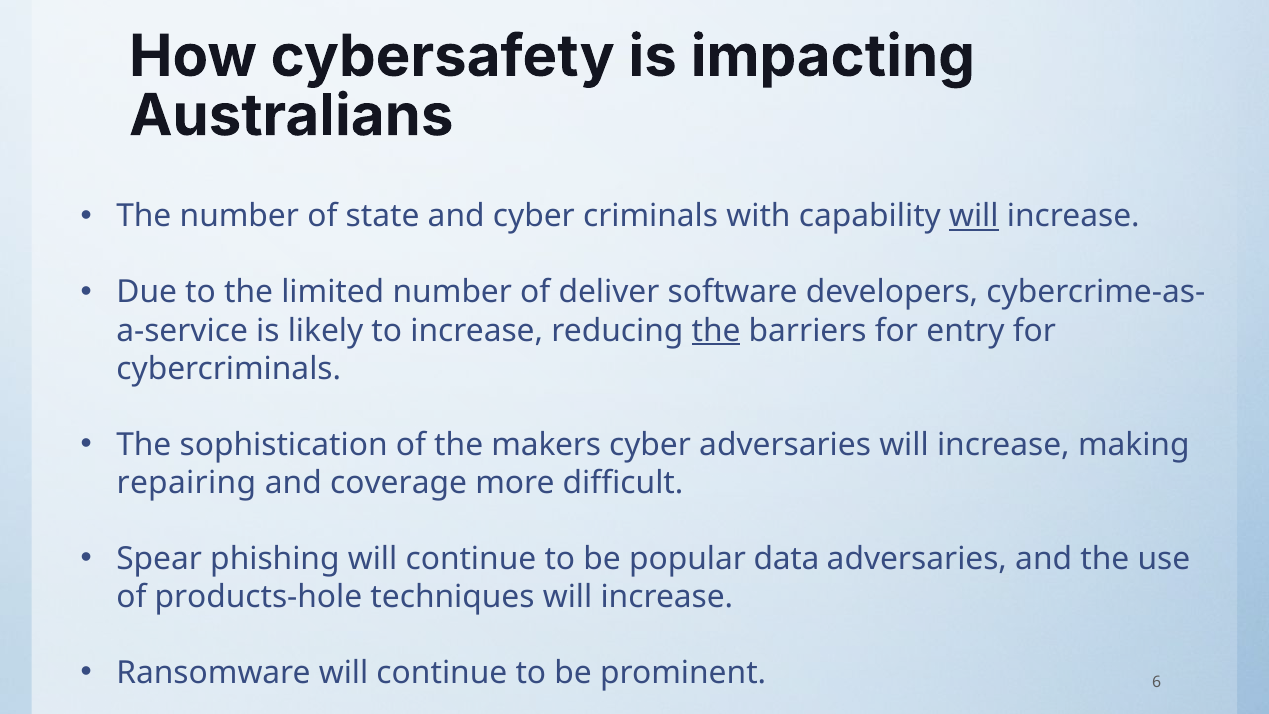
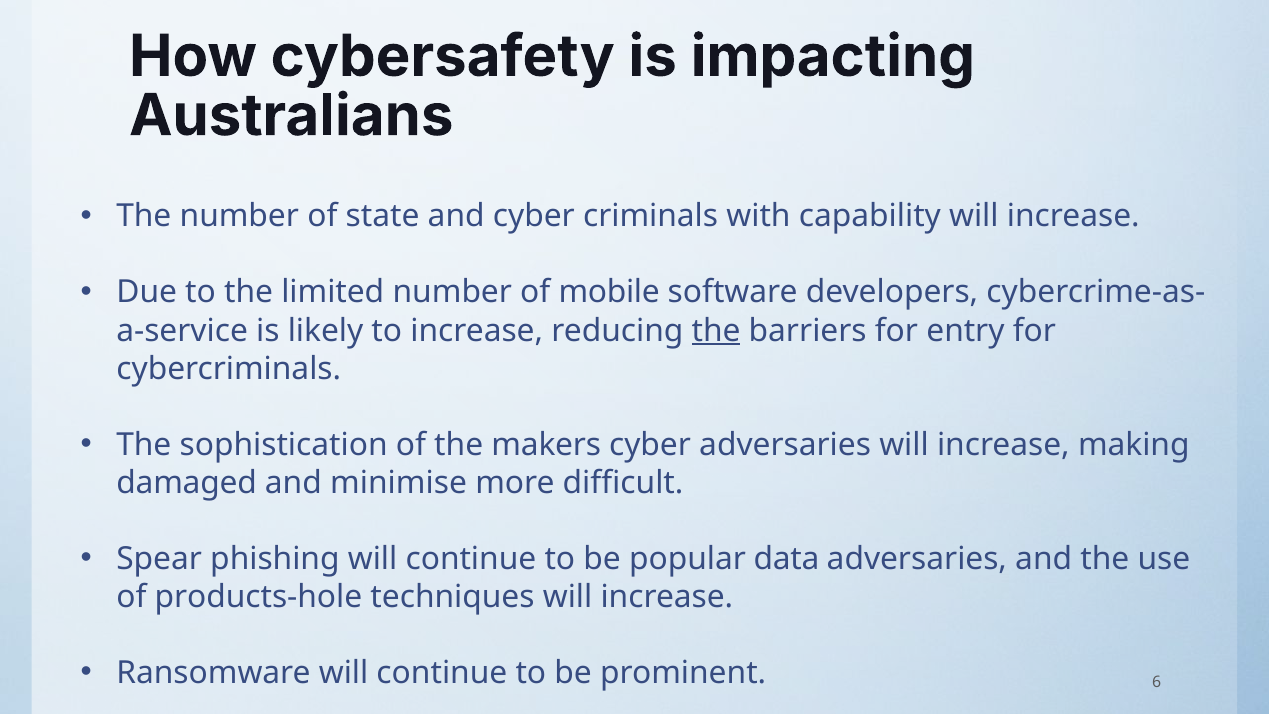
will underline: present -> none (974, 216)
deliver: deliver -> mobile (609, 292)
repairing: repairing -> damaged (187, 483)
coverage: coverage -> minimise (399, 483)
